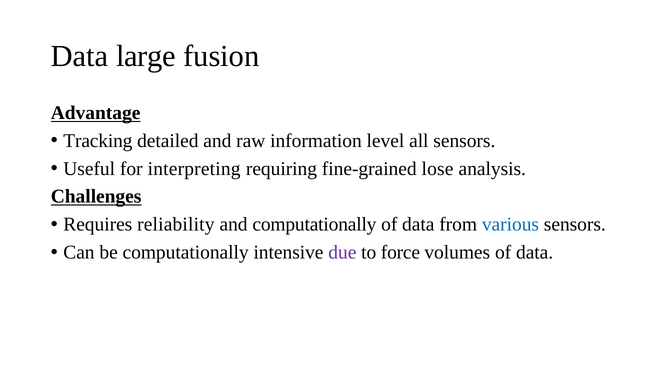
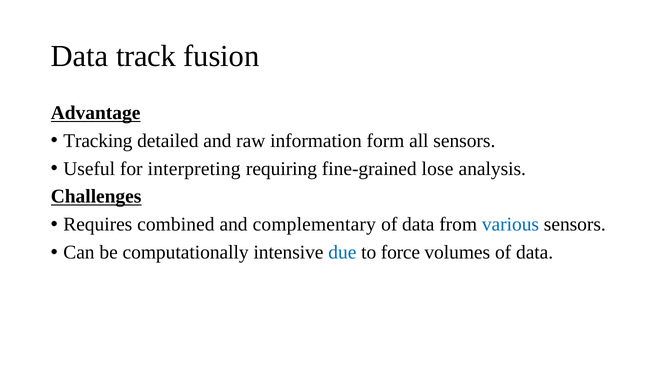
large: large -> track (146, 56)
level: level -> form (385, 141)
reliability: reliability -> combined (176, 225)
and computationally: computationally -> complementary (314, 225)
due colour: purple -> blue (342, 253)
